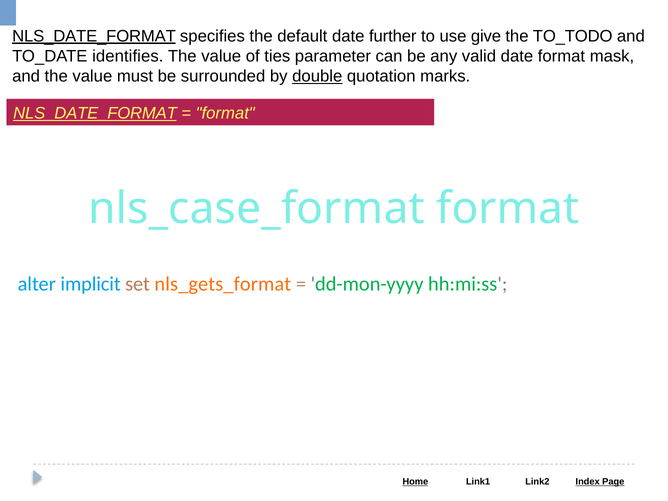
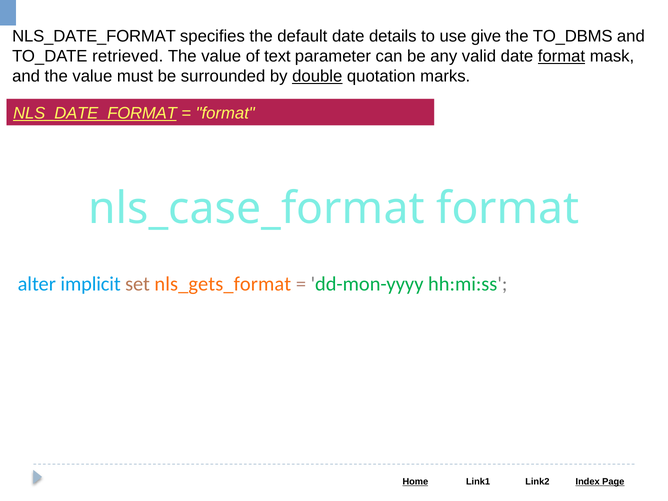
NLS_DATE_FORMAT underline: present -> none (94, 36)
further: further -> details (393, 36)
TO_TODO: TO_TODO -> TO_DBMS (573, 36)
identifies: identifies -> retrieved (128, 56)
ties: ties -> text (277, 56)
format underline: none -> present (561, 56)
